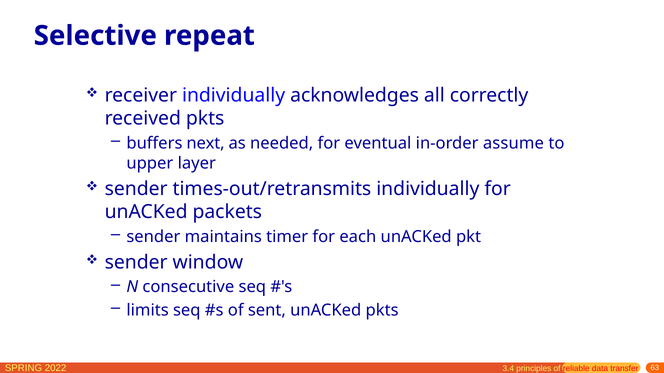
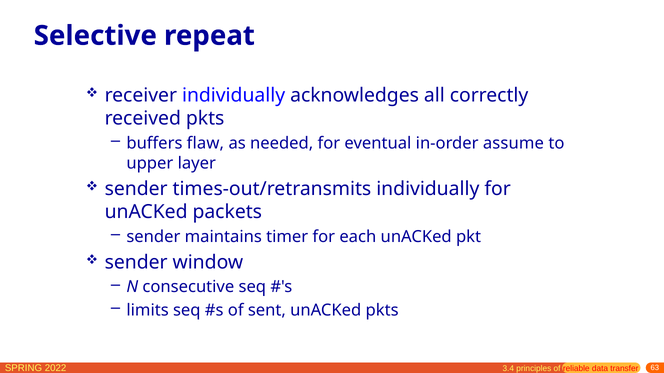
next: next -> flaw (205, 143)
